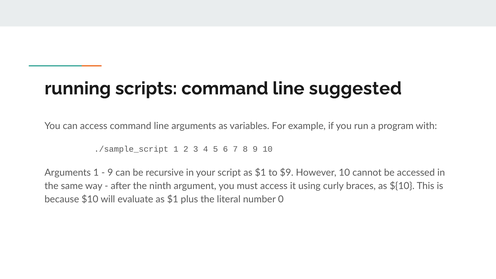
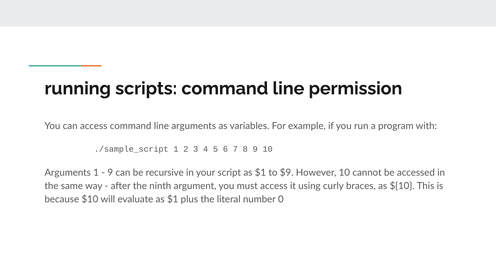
suggested: suggested -> permission (355, 88)
